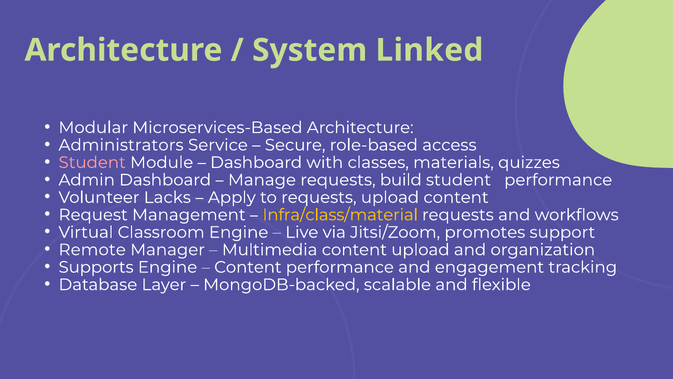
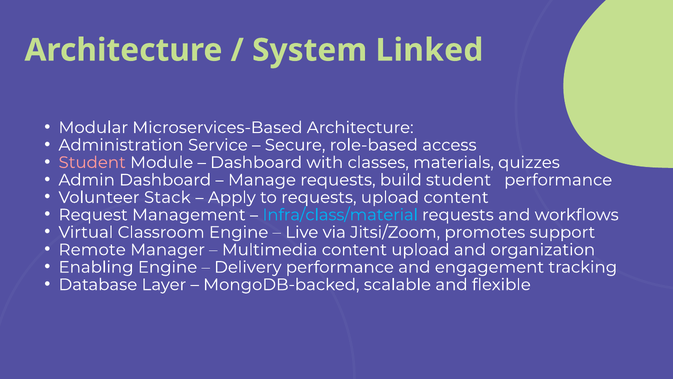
Administrators: Administrators -> Administration (121, 145)
Lacks: Lacks -> Stack (167, 197)
Infra/class/material colour: yellow -> light blue (340, 215)
Supports: Supports -> Enabling (96, 267)
Content: Content -> Delivery (248, 267)
